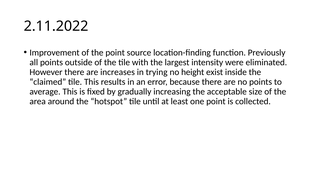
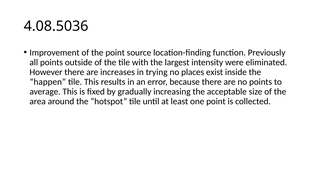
2.11.2022: 2.11.2022 -> 4.08.5036 (56, 26)
height: height -> places (193, 72)
claimed: claimed -> happen (48, 82)
